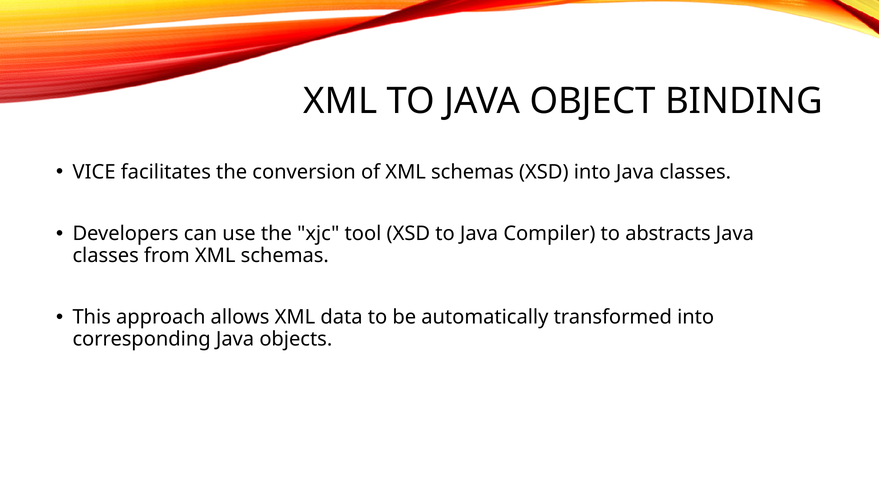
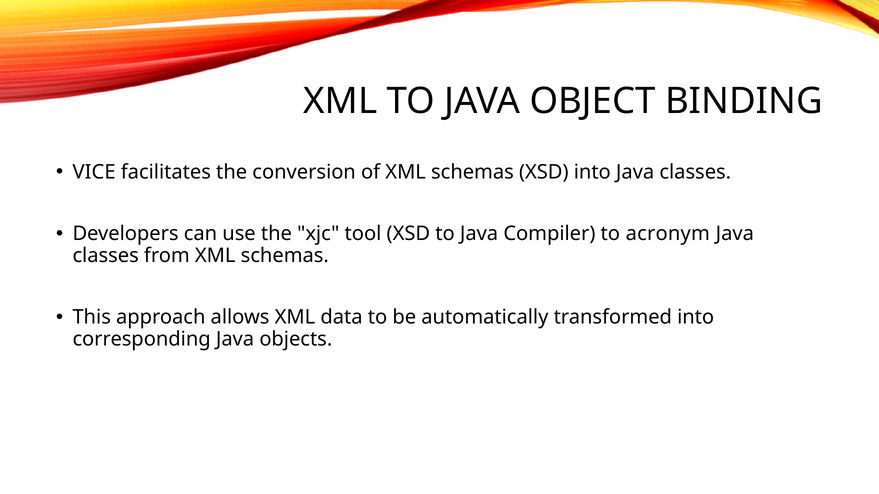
abstracts: abstracts -> acronym (668, 234)
